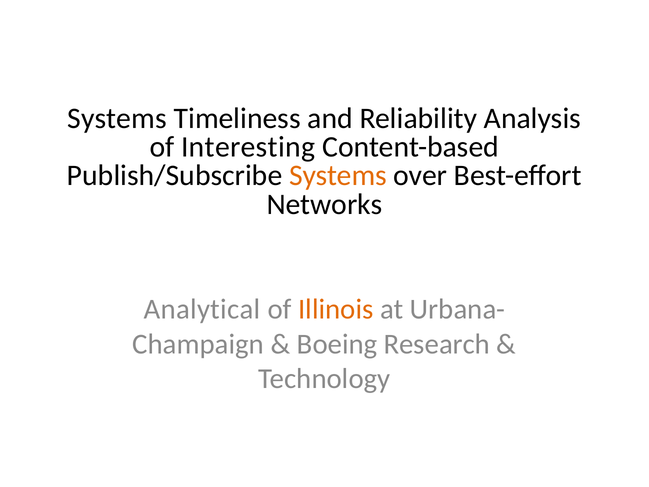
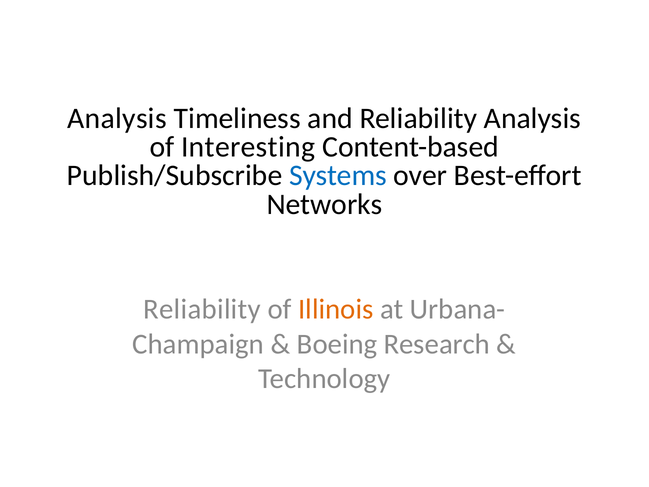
Systems: Systems -> Analysis (117, 118)
Systems colour: orange -> blue (338, 176)
Analytical: Analytical -> Reliability (202, 309)
